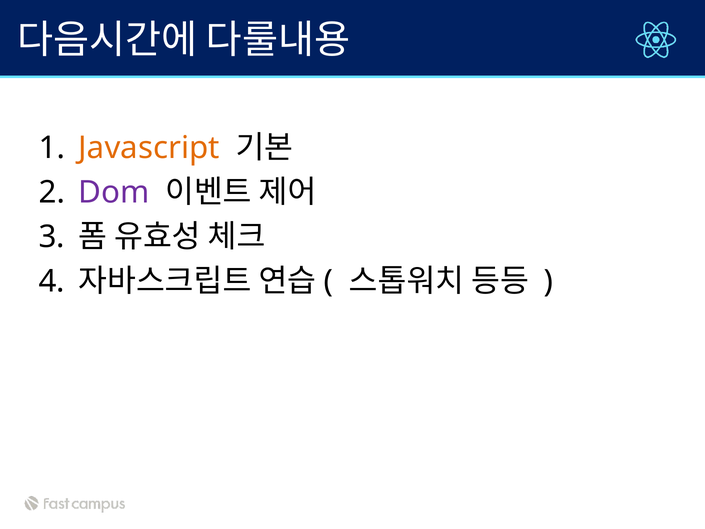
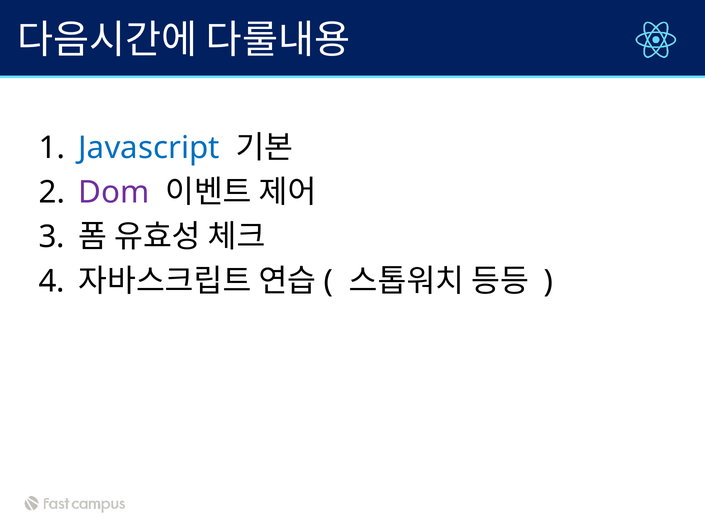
Javascript colour: orange -> blue (149, 148)
